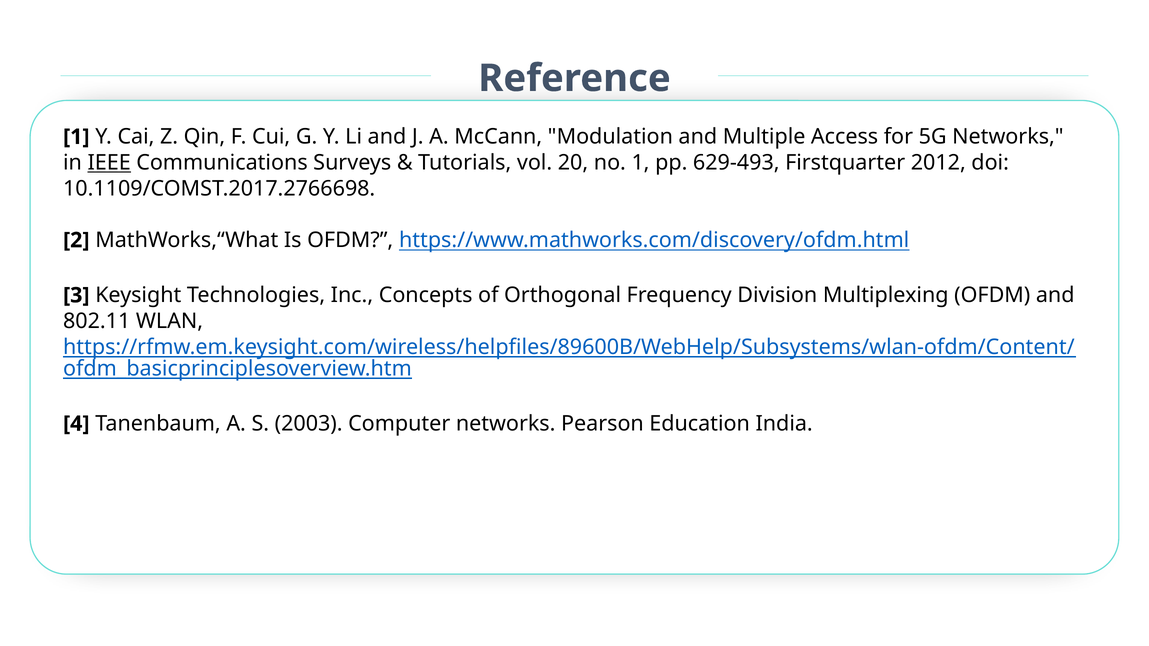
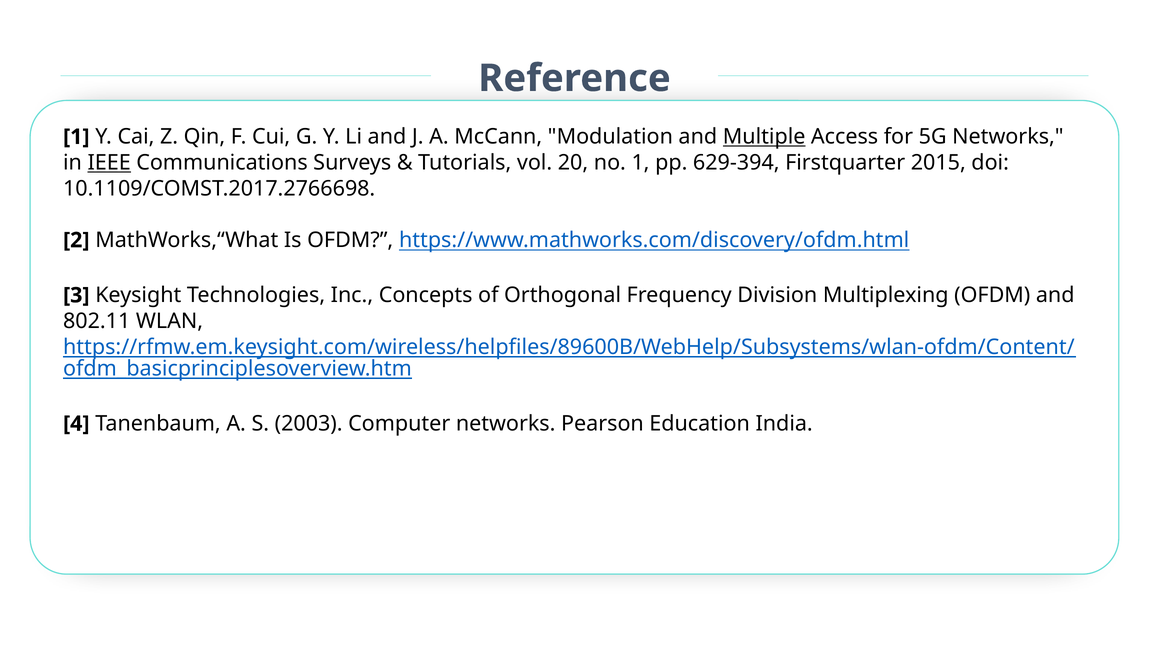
Multiple underline: none -> present (764, 137)
629-493: 629-493 -> 629-394 (736, 163)
2012: 2012 -> 2015 (938, 163)
